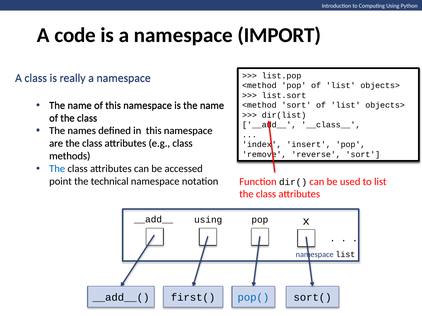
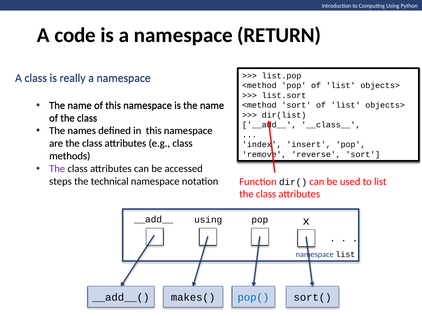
IMPORT: IMPORT -> RETURN (279, 35)
The colour: blue -> purple (57, 169)
point: point -> steps (61, 182)
first(: first( -> makes( (193, 298)
